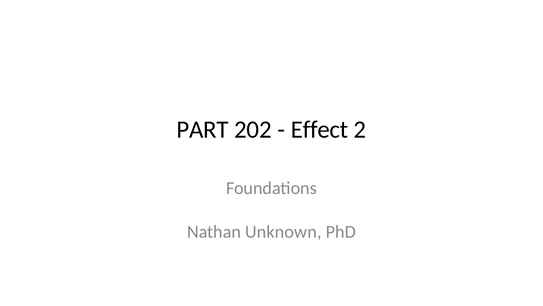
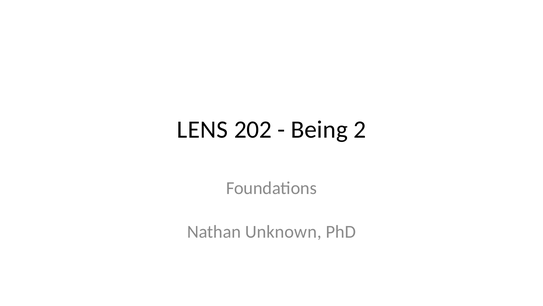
PART: PART -> LENS (202, 129)
Effect: Effect -> Being (319, 129)
